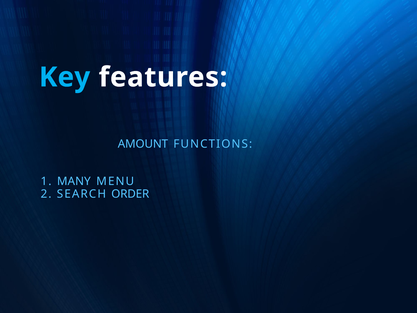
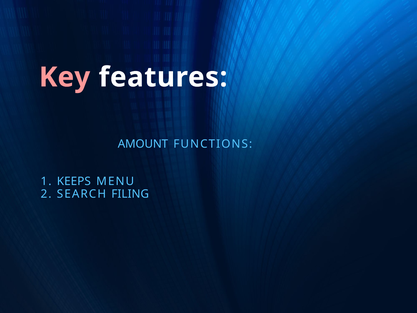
Key colour: light blue -> pink (65, 77)
MANY: MANY -> KEEPS (74, 181)
ORDER: ORDER -> FILING (130, 194)
